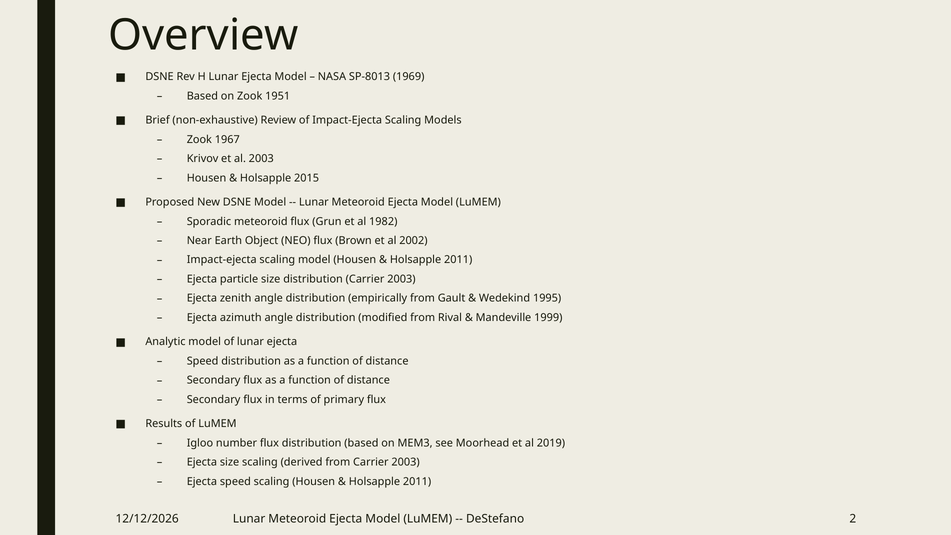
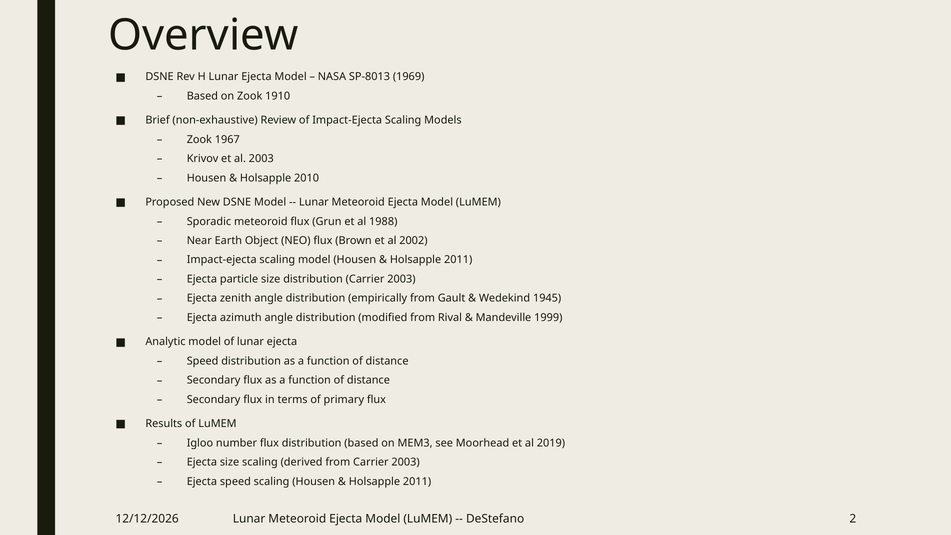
1951: 1951 -> 1910 (278, 96)
2015: 2015 -> 2010 (307, 178)
1982: 1982 -> 1988 (383, 221)
1995: 1995 -> 1945 (547, 298)
